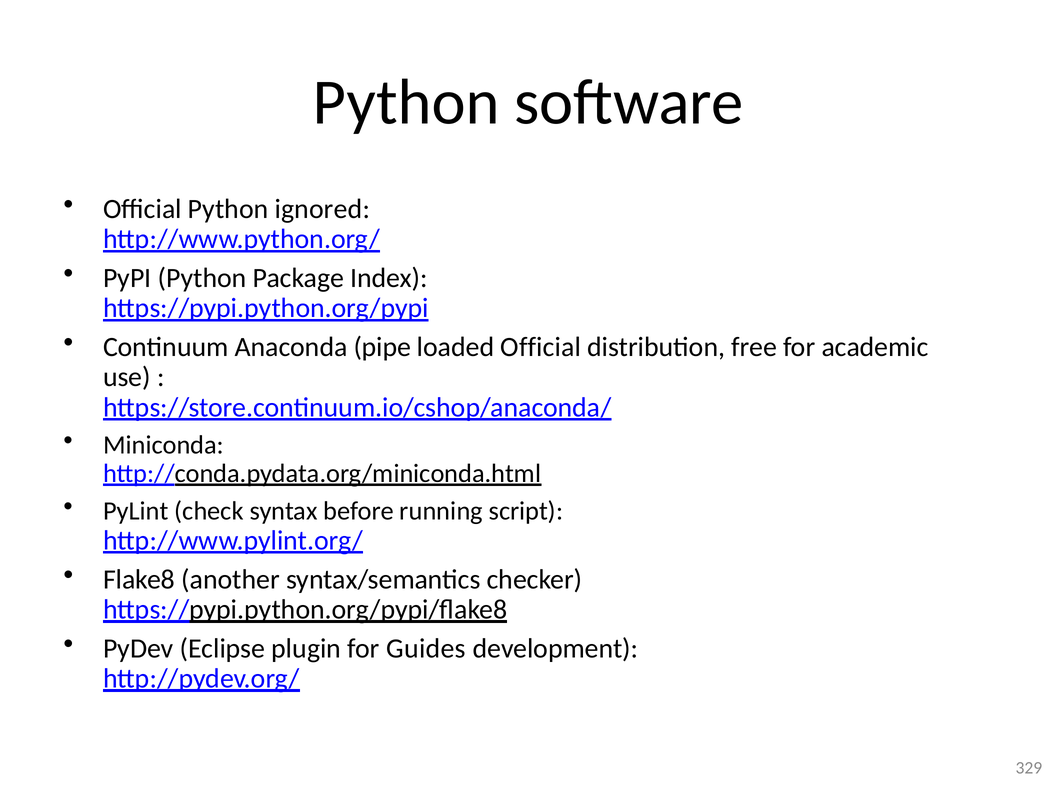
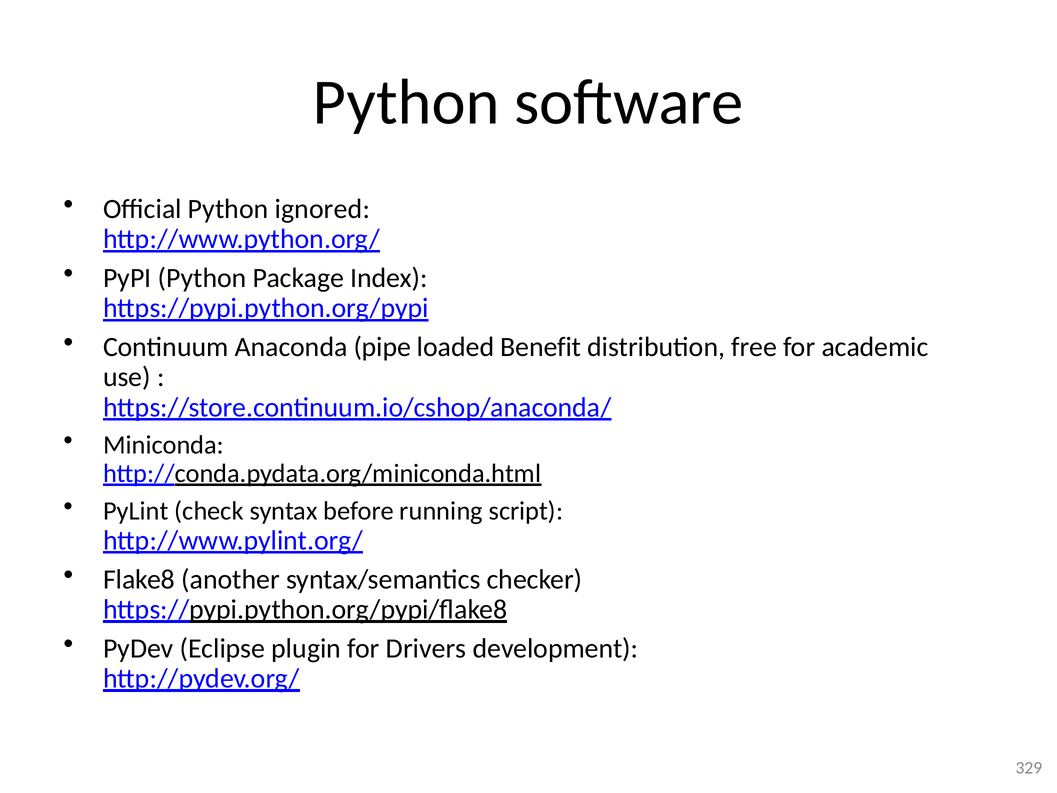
loaded Official: Official -> Benefit (541, 347)
Guides: Guides -> Drivers (426, 648)
